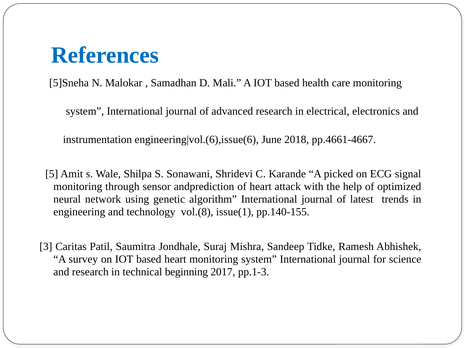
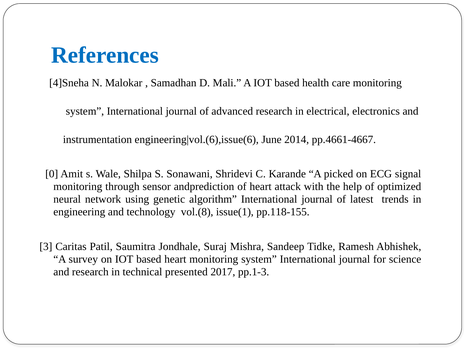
5]Sneha: 5]Sneha -> 4]Sneha (69, 83)
2018: 2018 -> 2014 (297, 139)
5: 5 -> 0 (52, 174)
pp.140-155: pp.140-155 -> pp.118-155 (283, 212)
beginning: beginning -> presented (186, 272)
